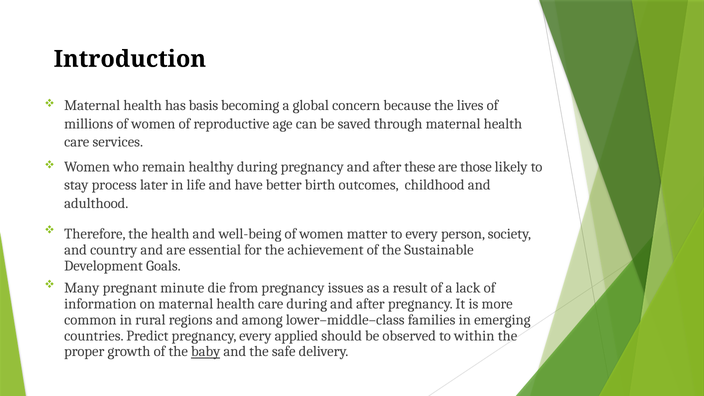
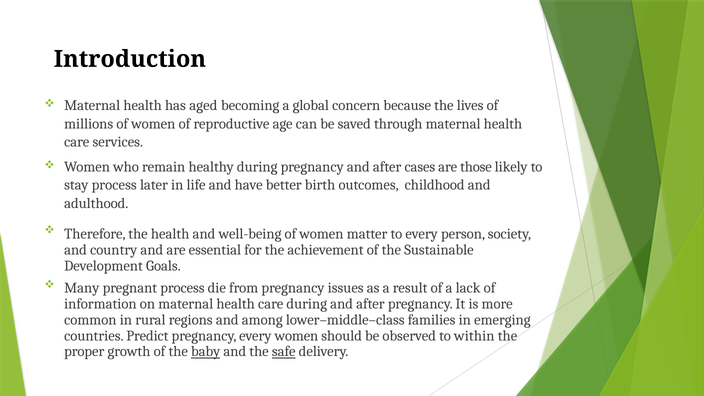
basis: basis -> aged (203, 106)
these: these -> cases (420, 167)
pregnant minute: minute -> process (182, 288)
every applied: applied -> women (296, 336)
safe underline: none -> present (284, 352)
